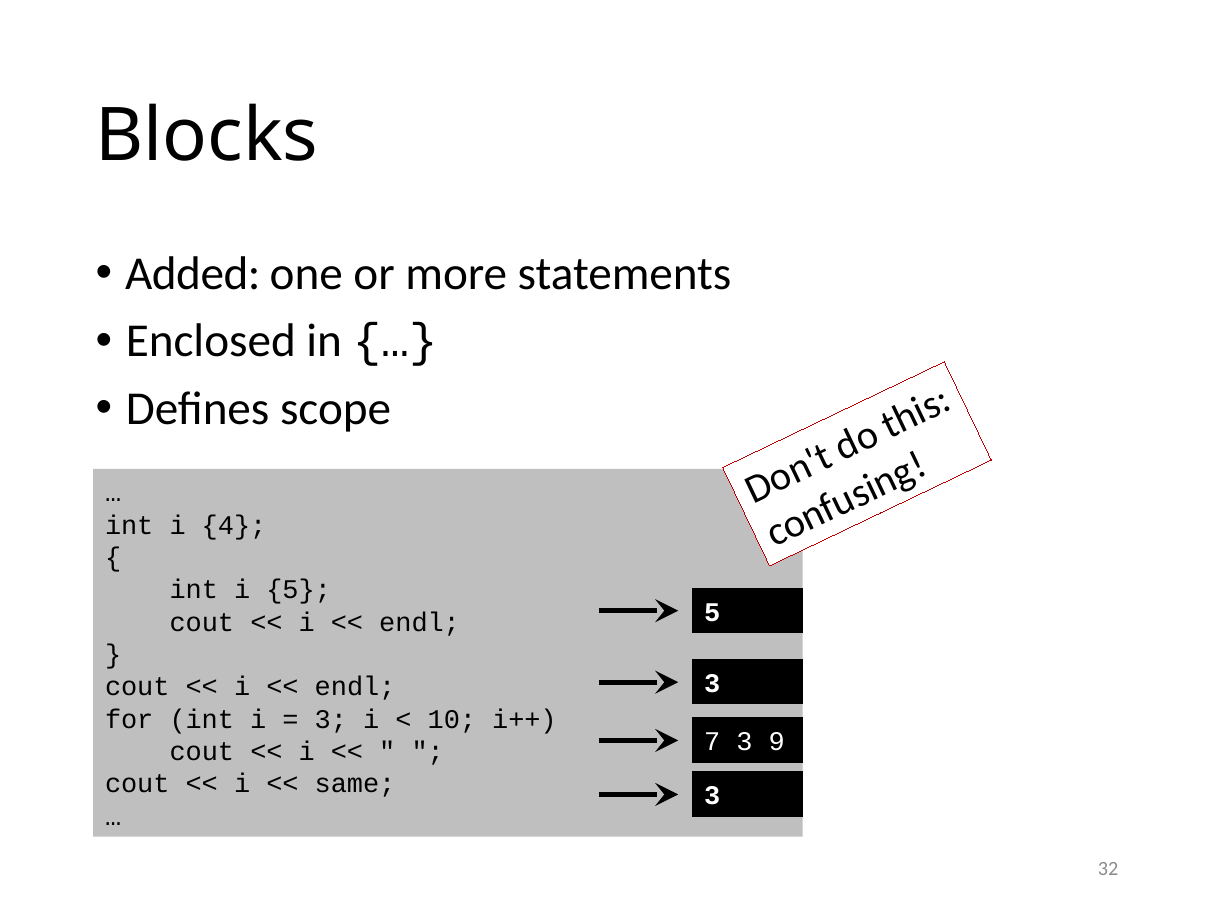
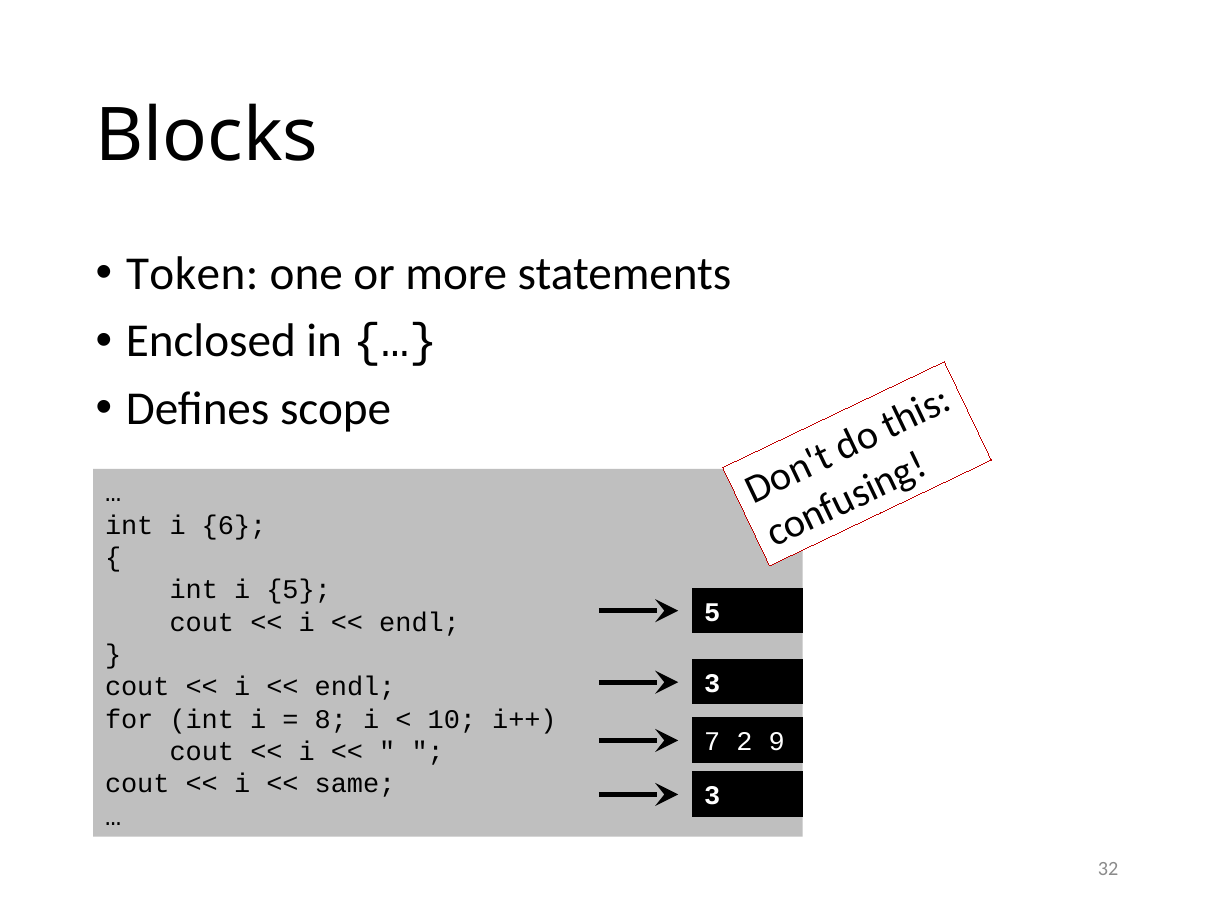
Added: Added -> Token (192, 274)
4: 4 -> 6 (234, 526)
3: 3 -> 8 (331, 720)
7 3: 3 -> 2 (744, 742)
